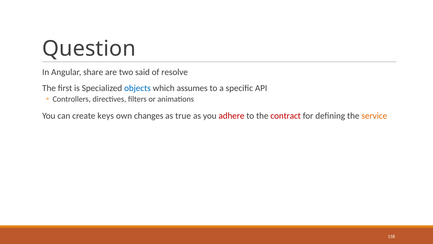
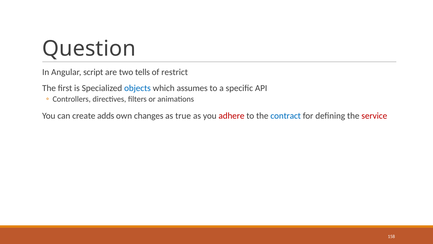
share: share -> script (93, 72)
said: said -> tells (143, 72)
resolve: resolve -> restrict (175, 72)
keys: keys -> adds (106, 116)
contract colour: red -> blue (286, 116)
service colour: orange -> red (374, 116)
